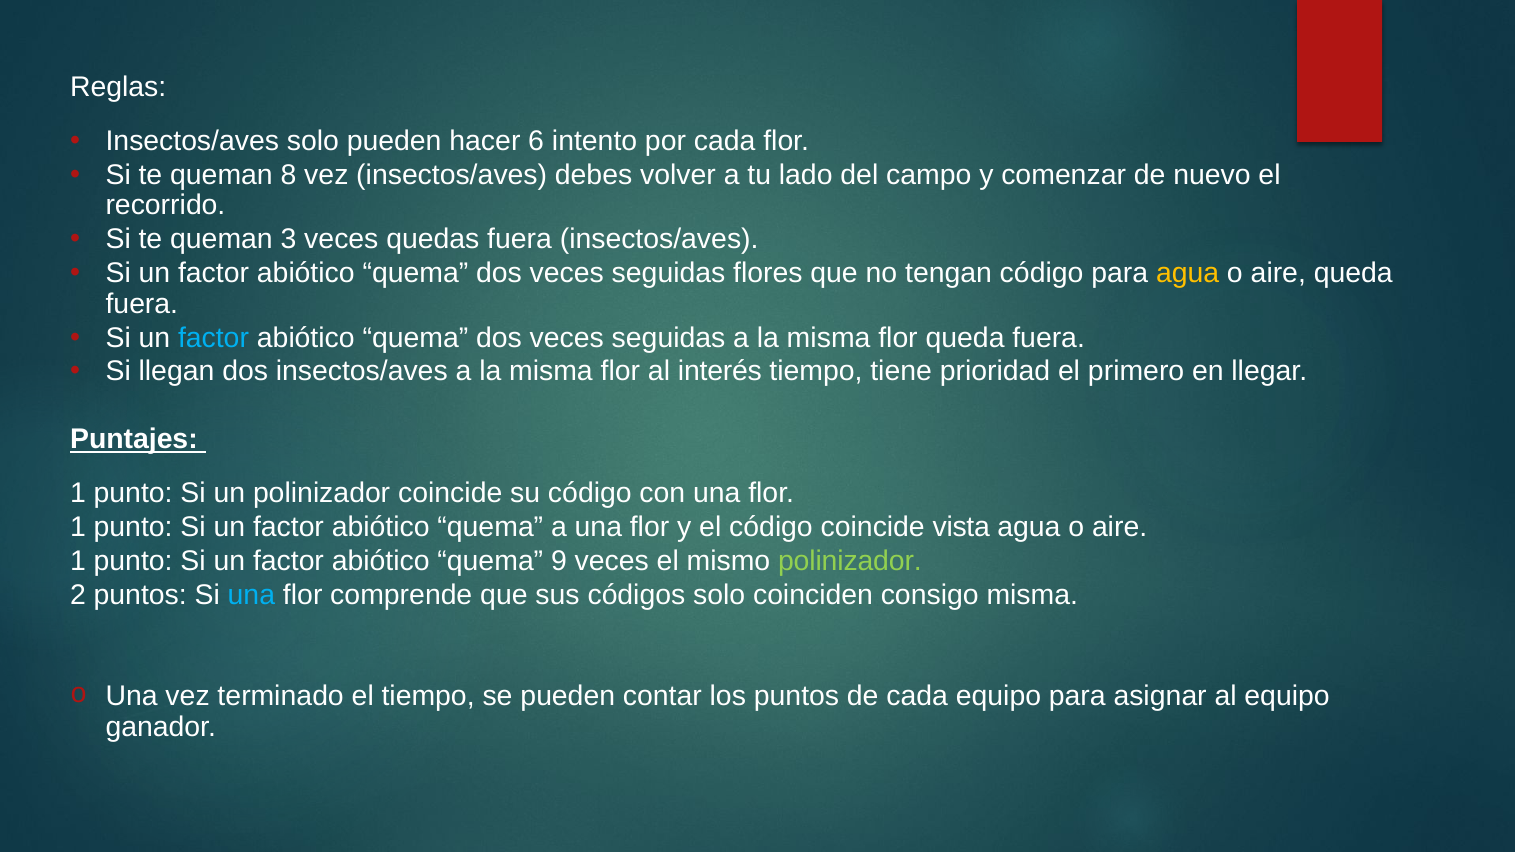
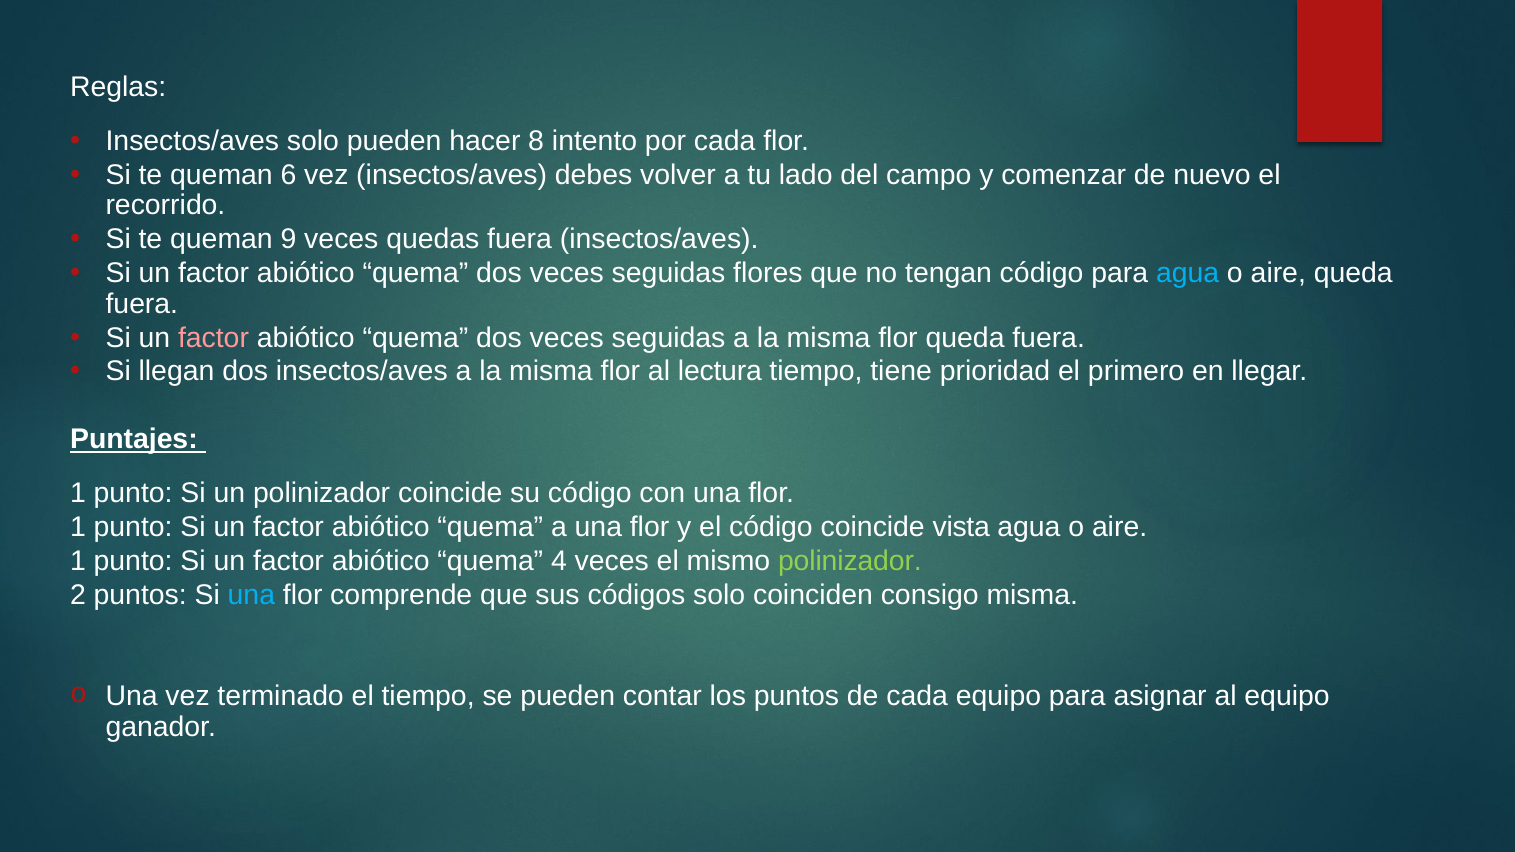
6: 6 -> 8 (536, 141)
8: 8 -> 6 (288, 175)
3: 3 -> 9 (288, 239)
agua colour: yellow -> light blue (1188, 273)
factor colour: light blue -> pink (214, 338)
interés: interés -> lectura (720, 372)
9: 9 -> 4 (559, 561)
